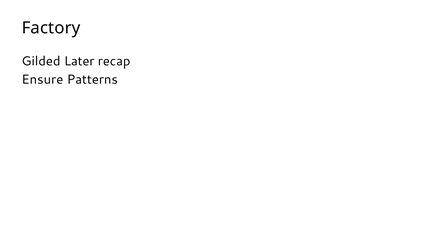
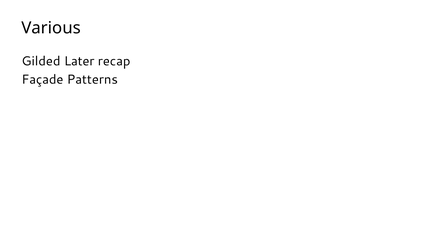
Factory: Factory -> Various (51, 28)
Ensure: Ensure -> Façade (42, 79)
